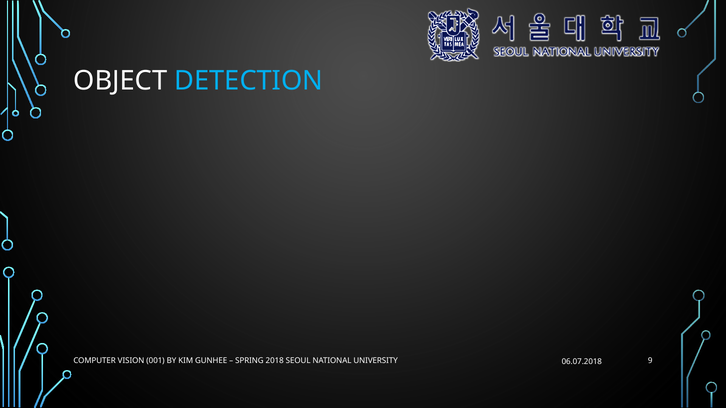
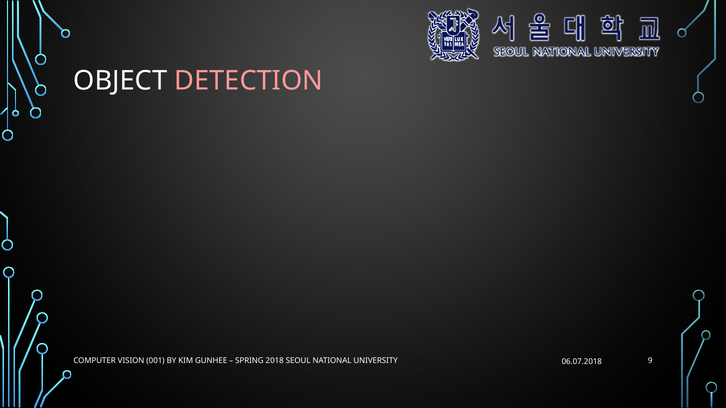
DETECTION colour: light blue -> pink (249, 81)
